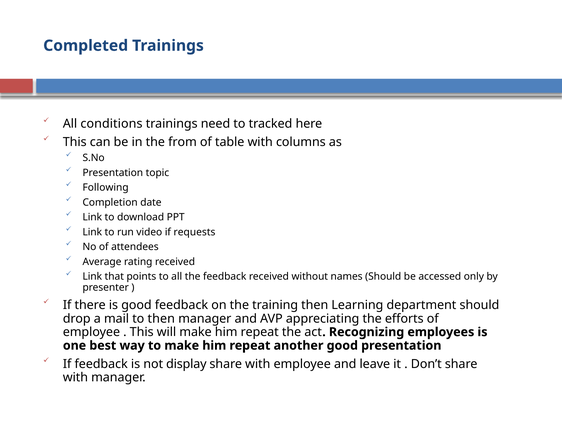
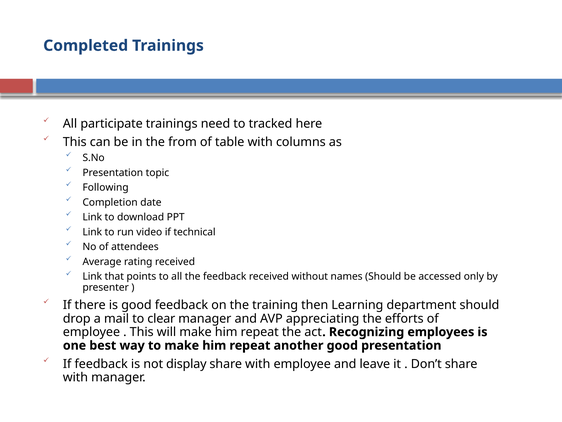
conditions: conditions -> participate (112, 124)
requests: requests -> technical (195, 232)
to then: then -> clear (161, 318)
